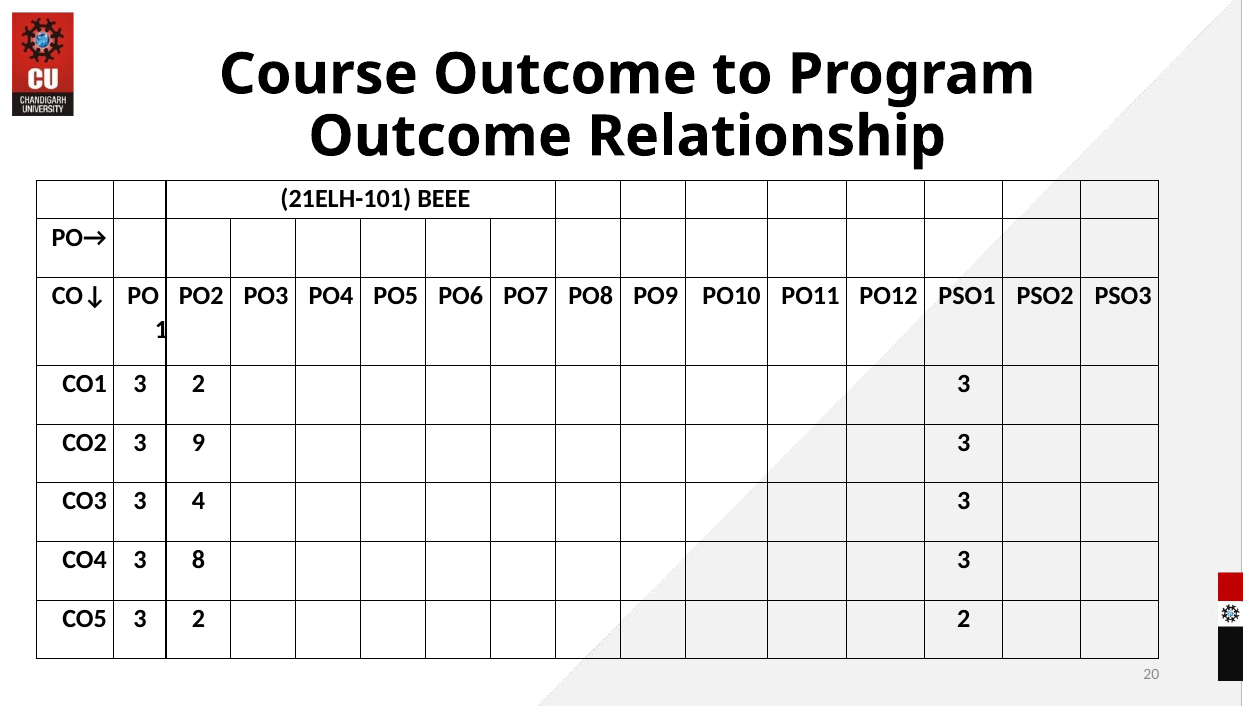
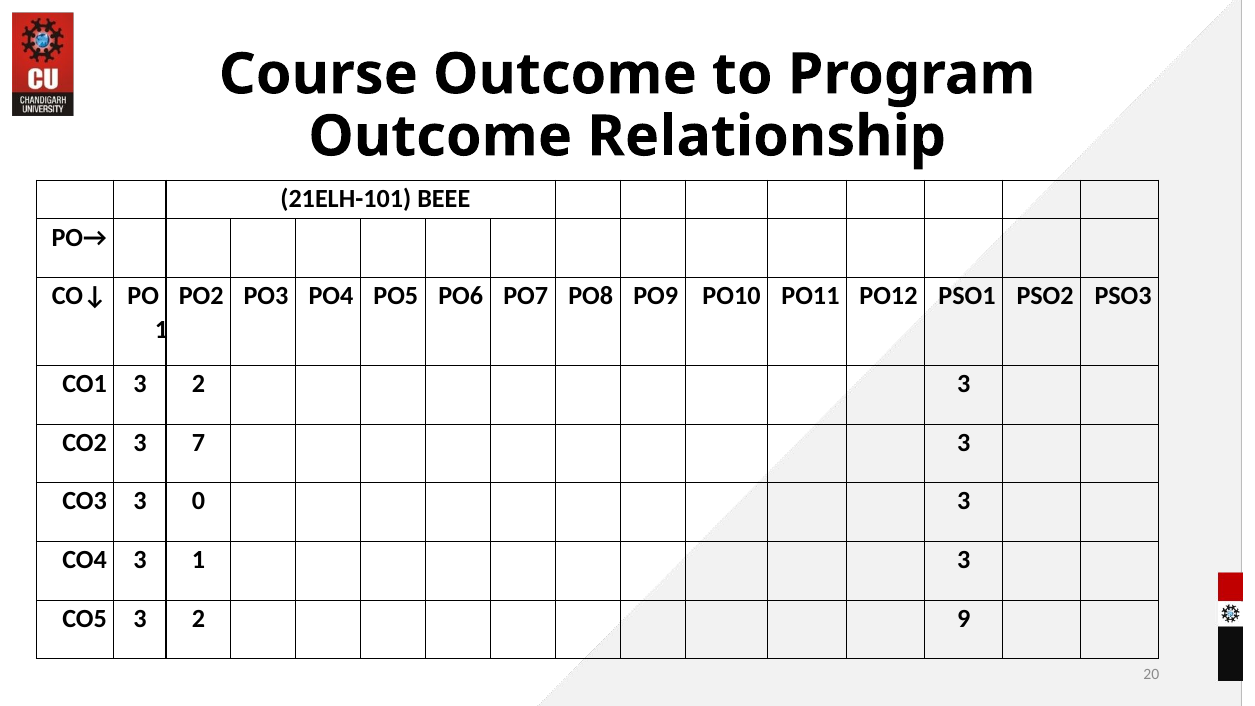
9: 9 -> 7 (198, 443)
4: 4 -> 0 (198, 501)
3 8: 8 -> 1 (198, 560)
2 2: 2 -> 9 (964, 619)
